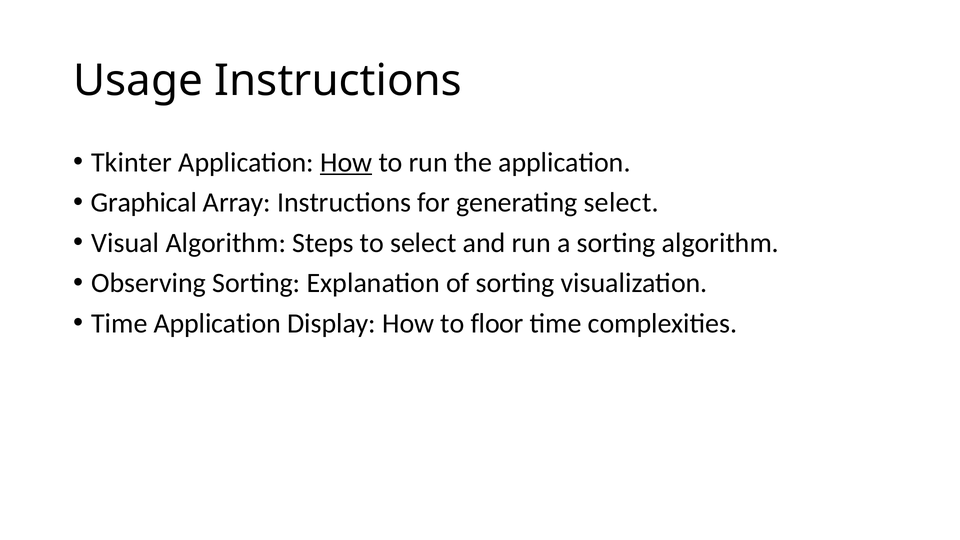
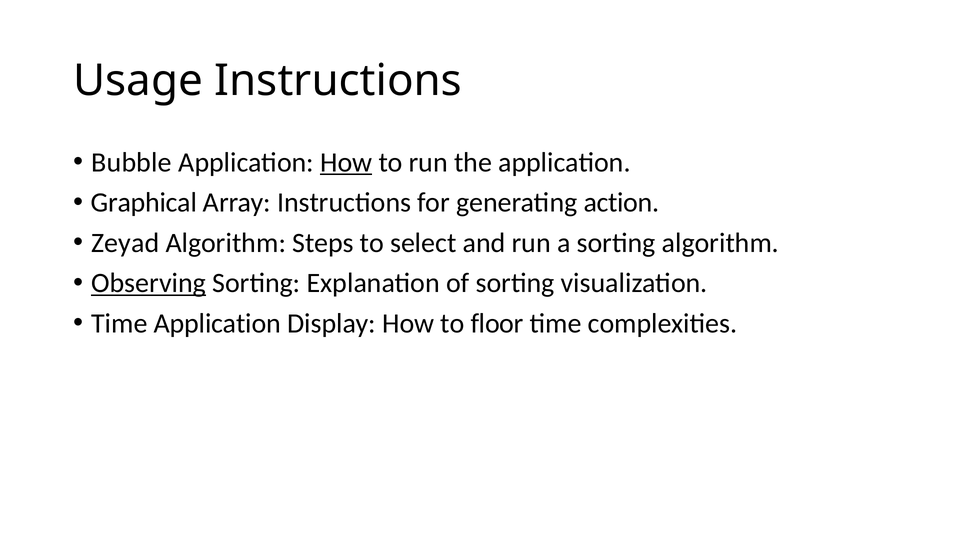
Tkinter: Tkinter -> Bubble (132, 162)
generating select: select -> action (621, 203)
Visual: Visual -> Zeyad (125, 243)
Observing underline: none -> present (149, 283)
